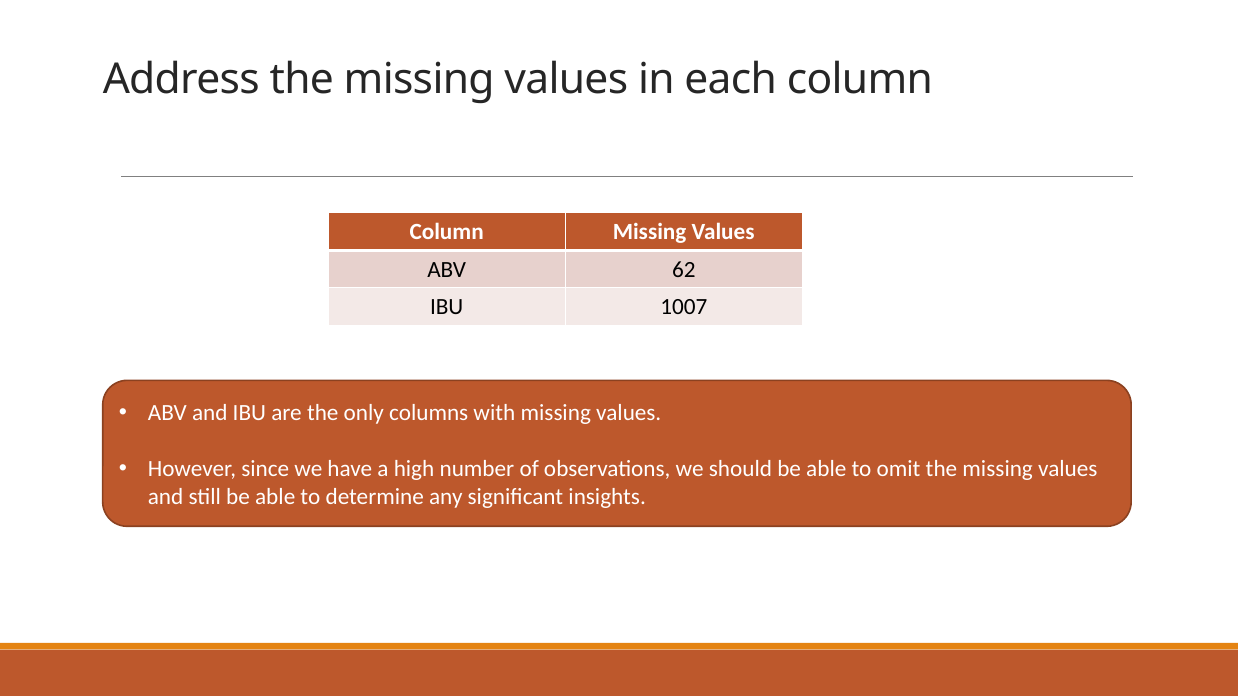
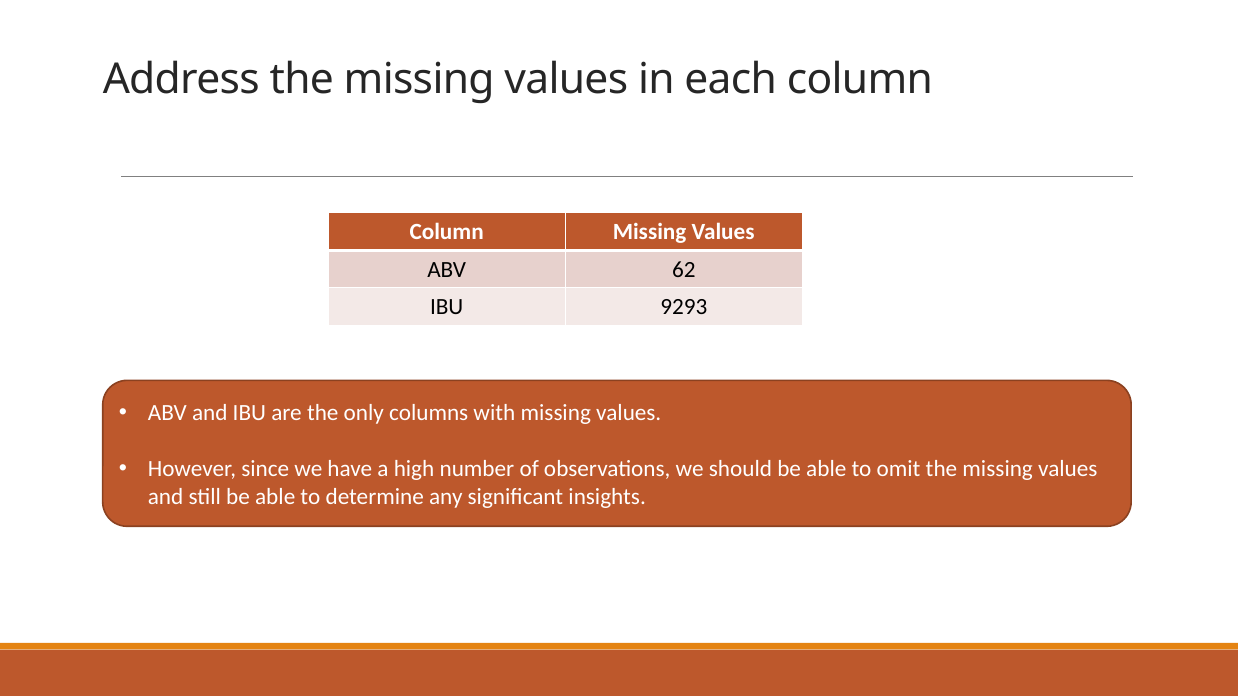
1007: 1007 -> 9293 (684, 307)
